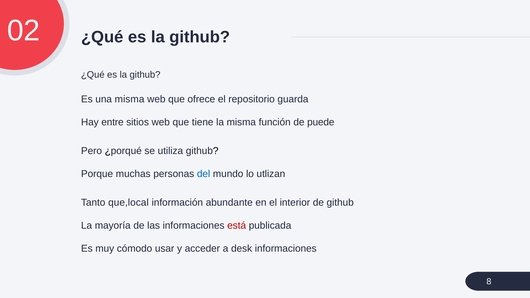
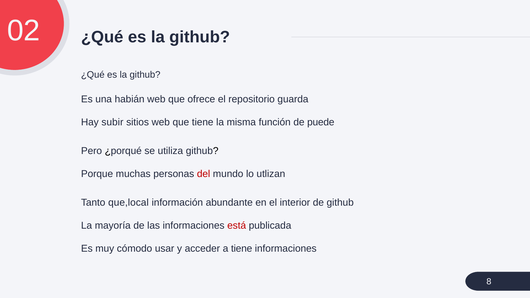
una misma: misma -> habián (130, 99)
entre: entre -> subir (112, 122)
del colour: blue -> red (204, 174)
a desk: desk -> tiene (242, 249)
